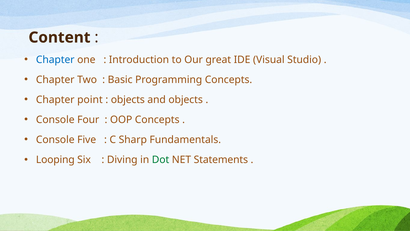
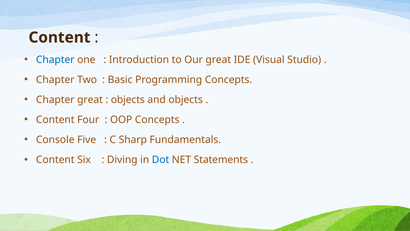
Chapter point: point -> great (90, 100)
Console: Console -> Content (55, 120)
Looping: Looping -> Content (55, 160)
Dot colour: green -> blue (161, 160)
